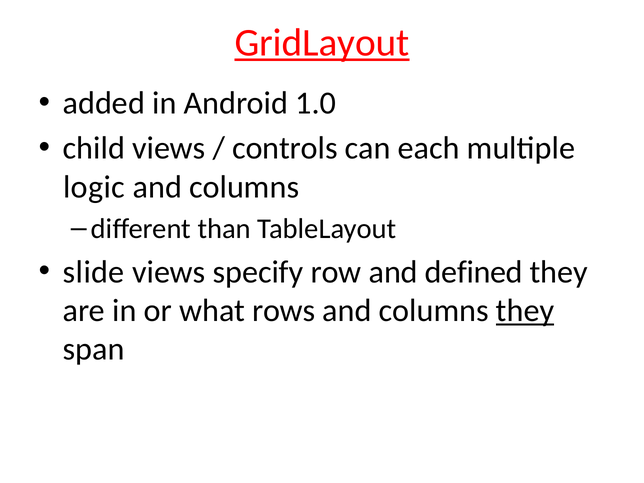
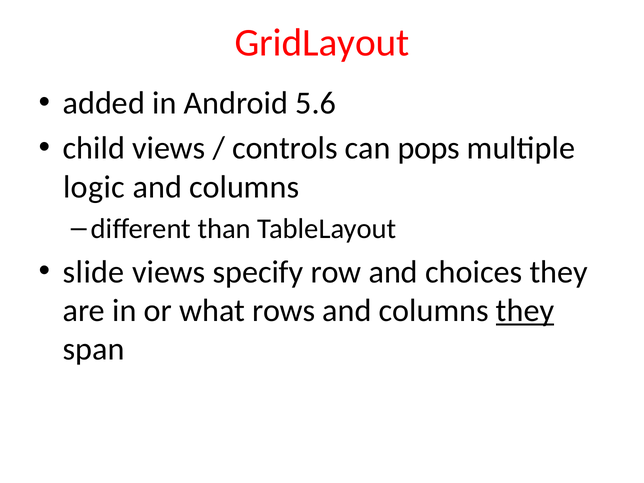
GridLayout underline: present -> none (322, 43)
1.0: 1.0 -> 5.6 (316, 103)
each: each -> pops (429, 148)
defined: defined -> choices (474, 272)
